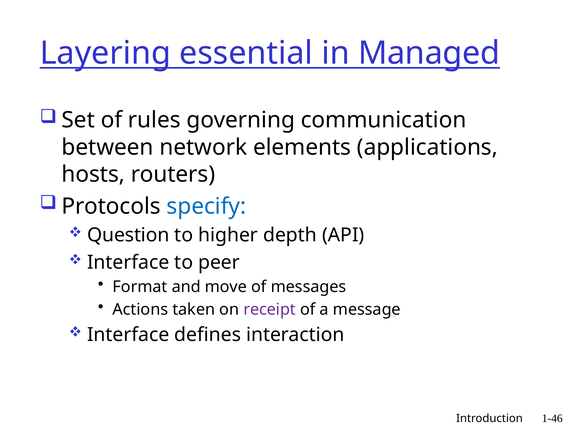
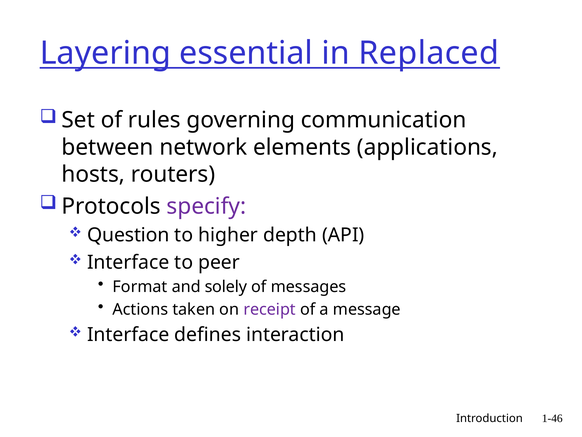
Managed: Managed -> Replaced (429, 53)
specify colour: blue -> purple (206, 206)
move: move -> solely (226, 286)
